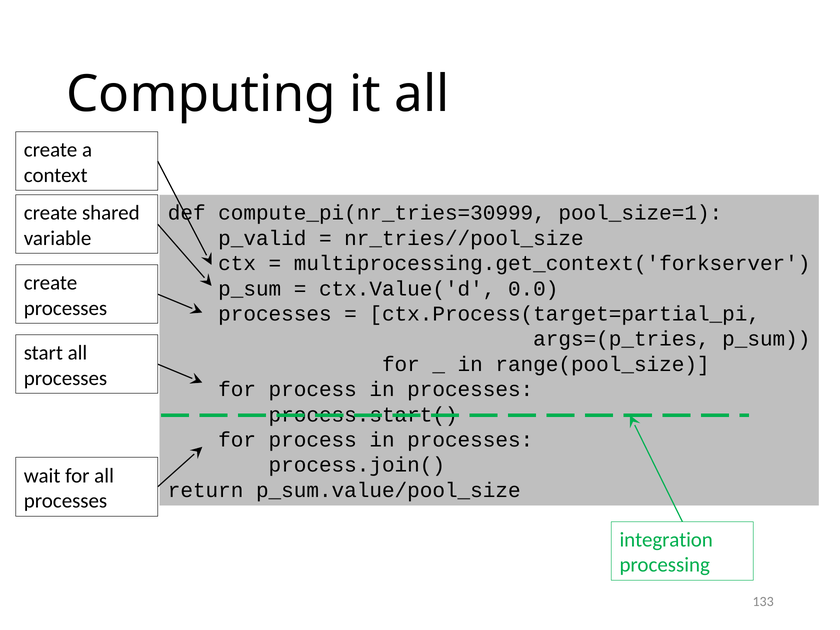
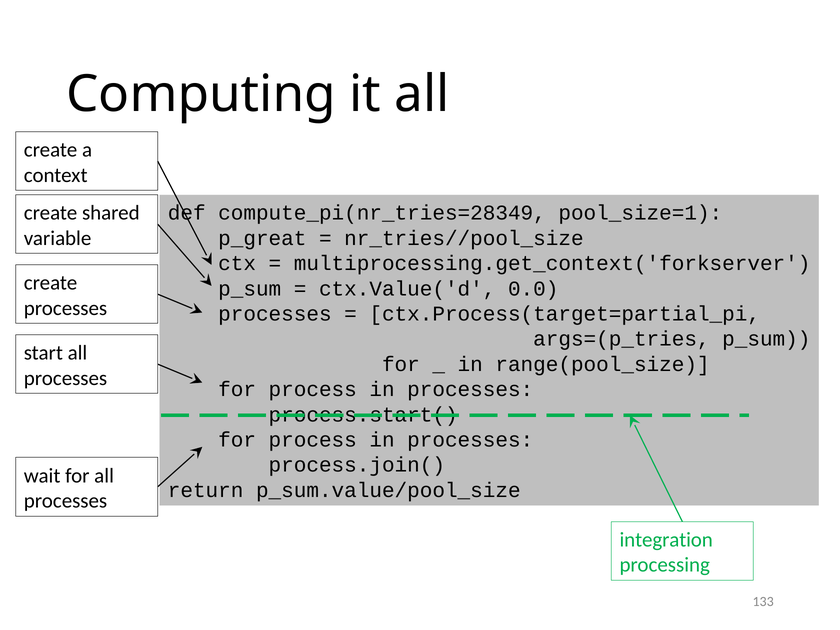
compute_pi(nr_tries=30999: compute_pi(nr_tries=30999 -> compute_pi(nr_tries=28349 (382, 213)
p_valid: p_valid -> p_great (262, 238)
